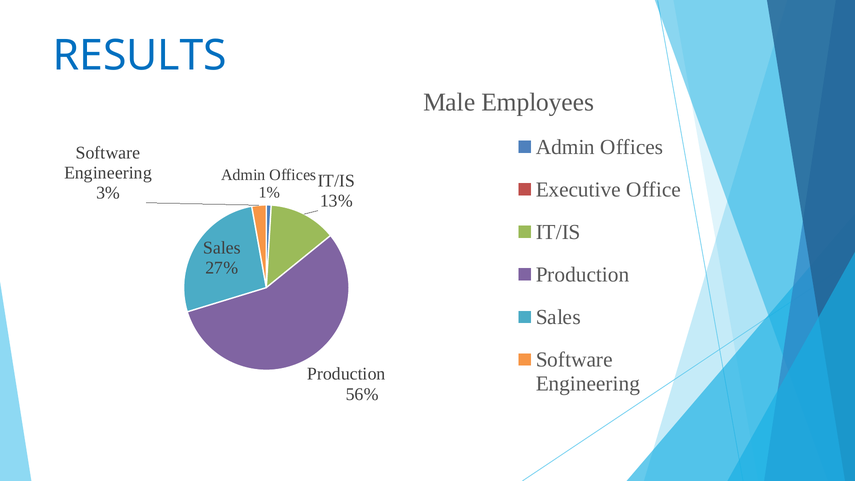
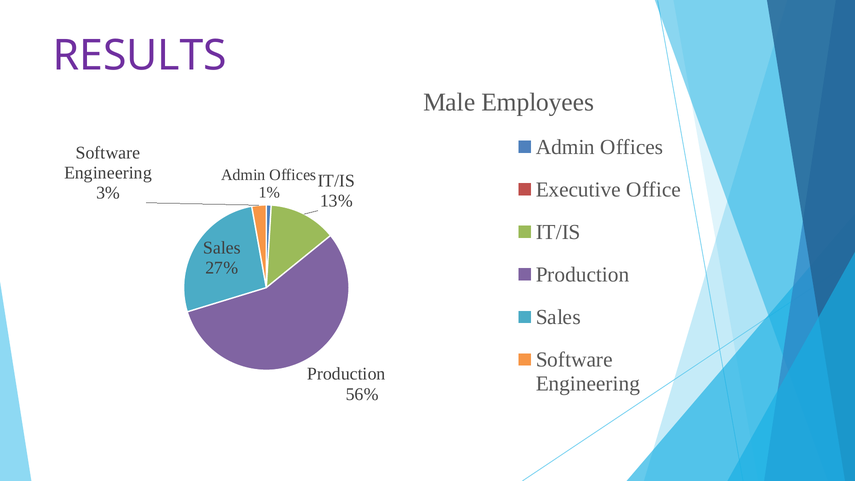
RESULTS colour: blue -> purple (140, 56)
